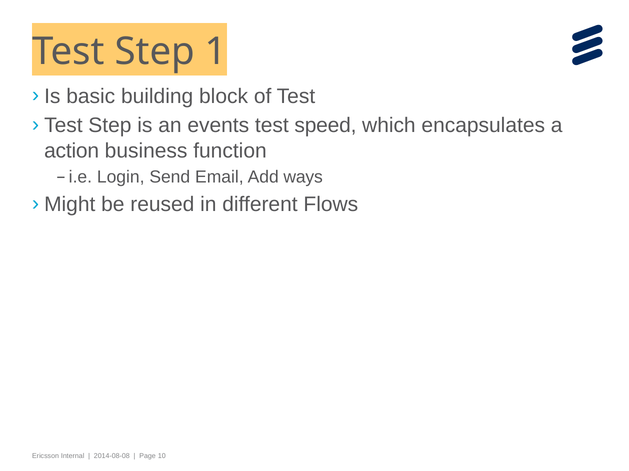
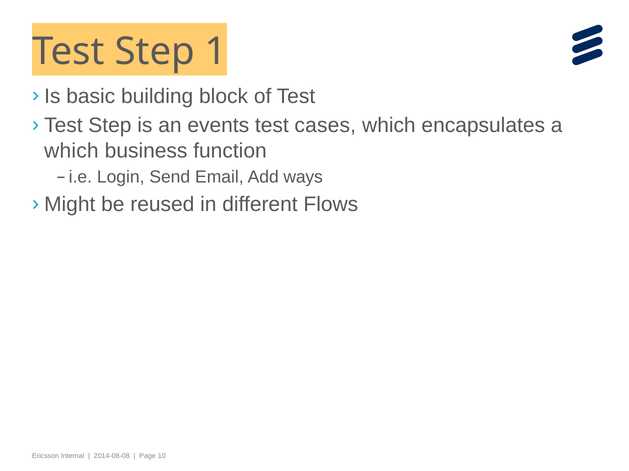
speed: speed -> cases (325, 126)
action: action -> which (71, 151)
